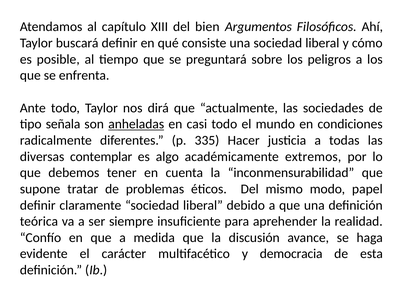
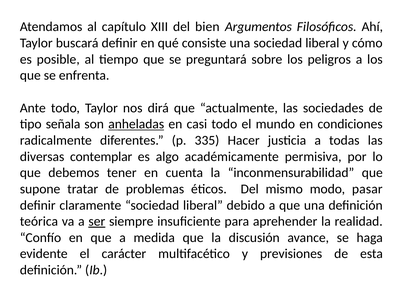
extremos: extremos -> permisiva (313, 157)
papel: papel -> pasar (367, 189)
ser underline: none -> present (97, 222)
democracia: democracia -> previsiones (291, 254)
